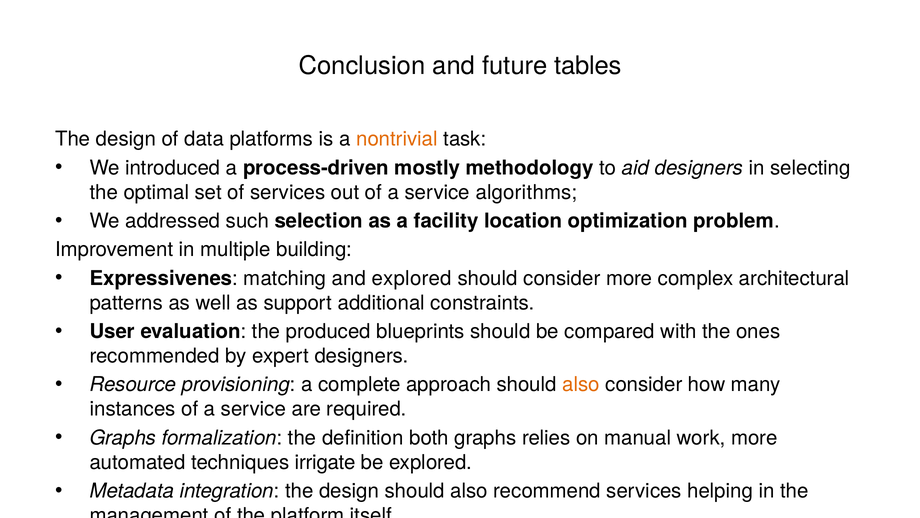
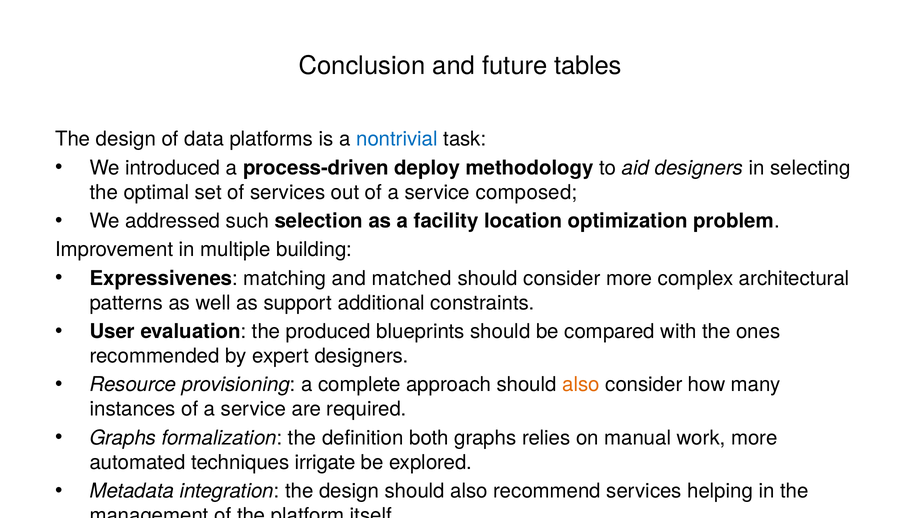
nontrivial colour: orange -> blue (397, 139)
mostly: mostly -> deploy (427, 168)
algorithms: algorithms -> composed (527, 192)
and explored: explored -> matched (412, 278)
